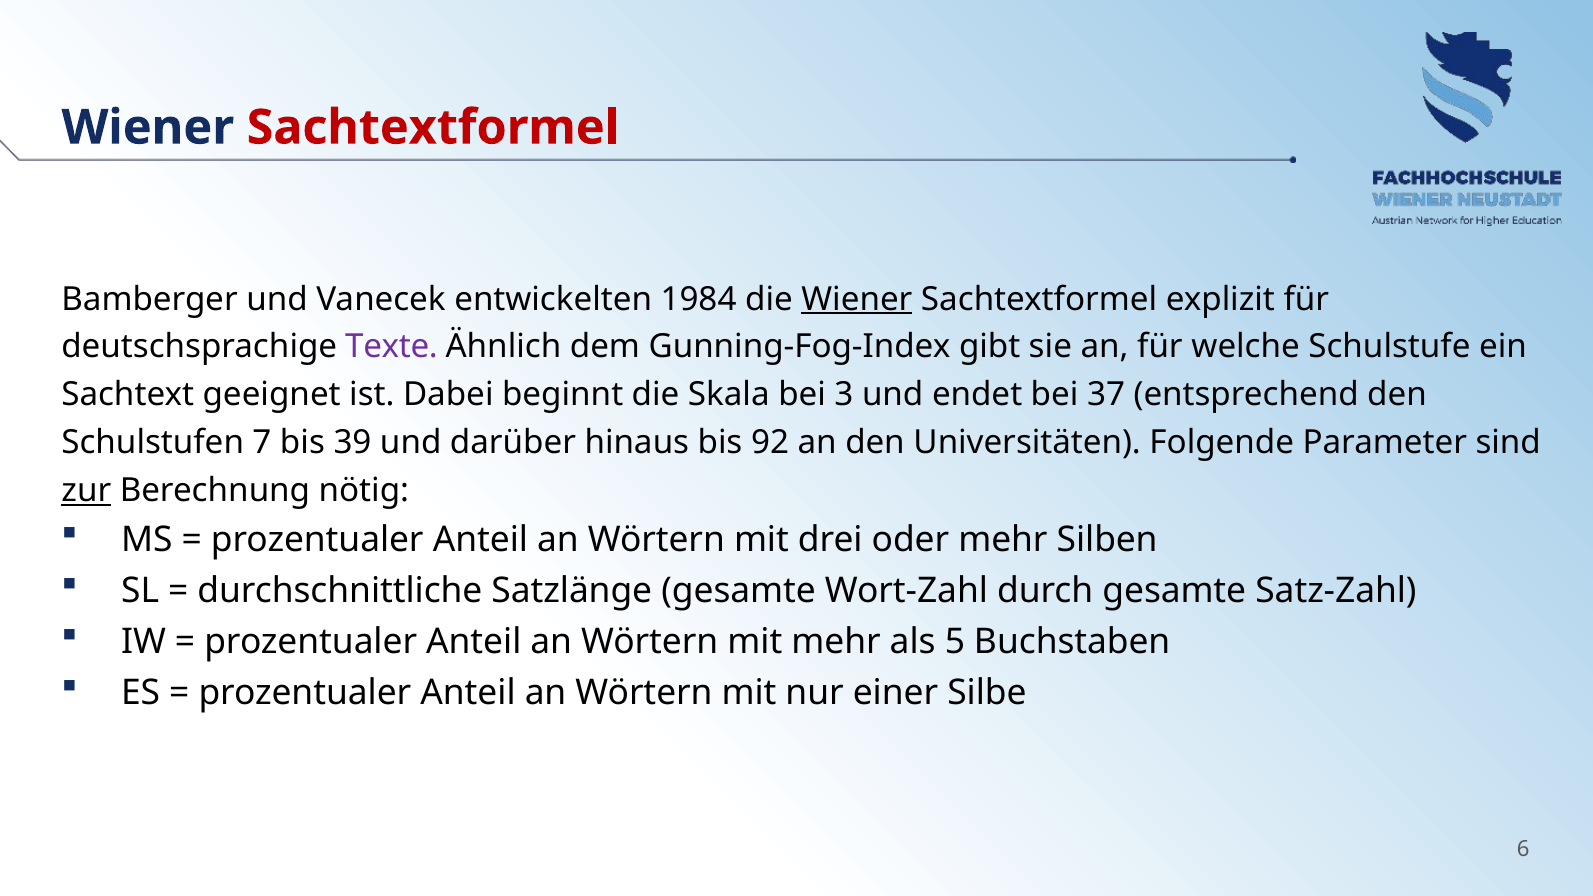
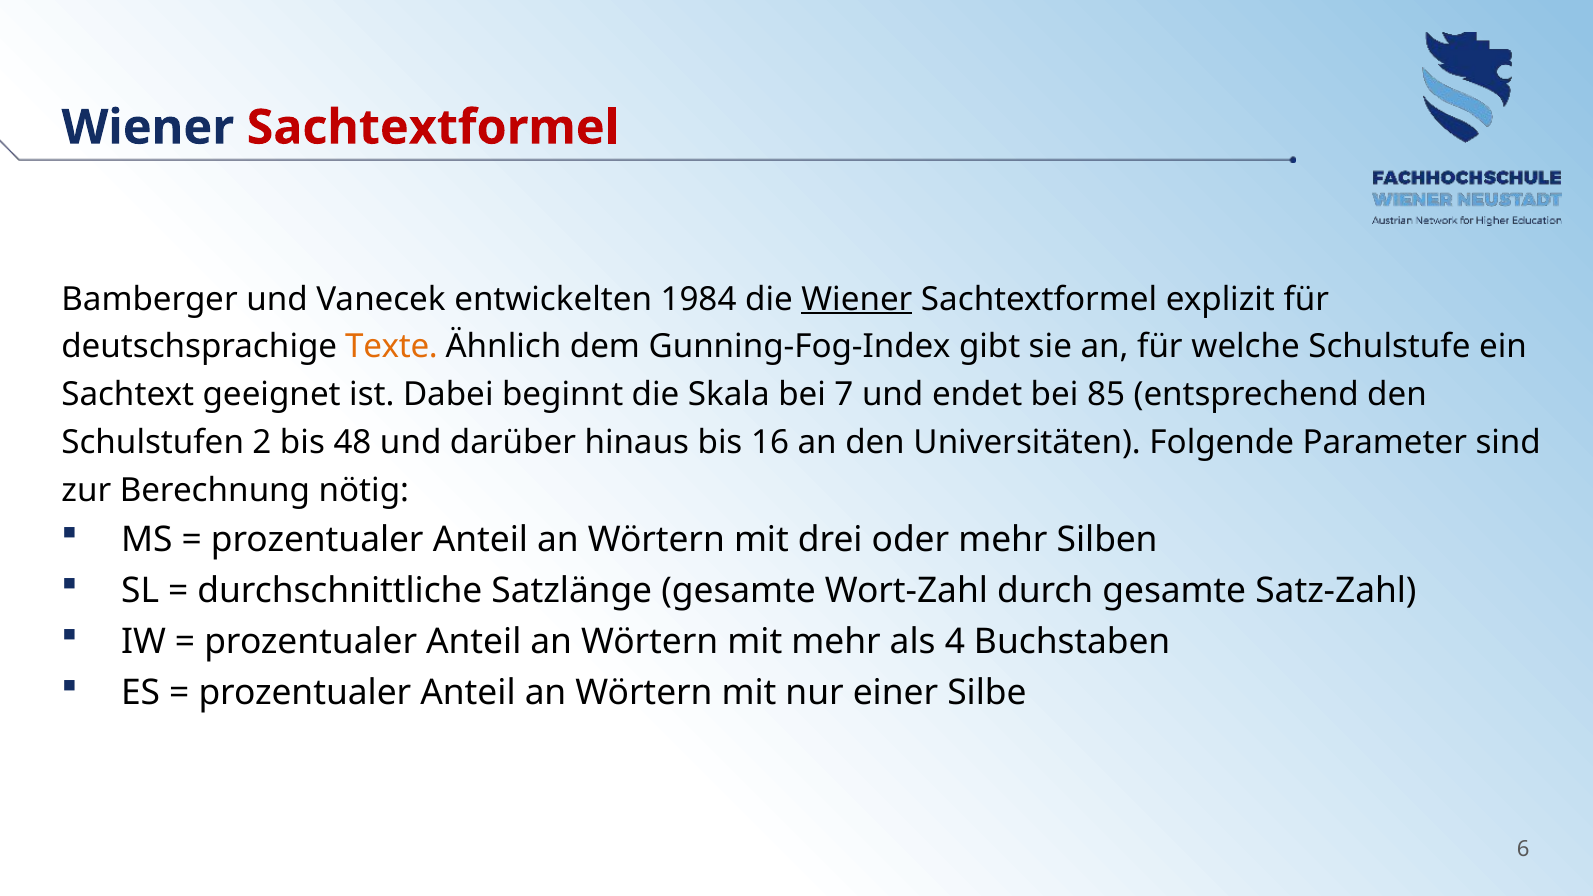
Texte colour: purple -> orange (391, 347)
3: 3 -> 7 (844, 395)
37: 37 -> 85 (1106, 395)
7: 7 -> 2 (262, 443)
39: 39 -> 48 (352, 443)
92: 92 -> 16 (770, 443)
zur underline: present -> none (86, 490)
5: 5 -> 4 (955, 642)
